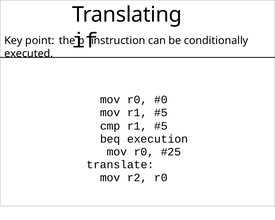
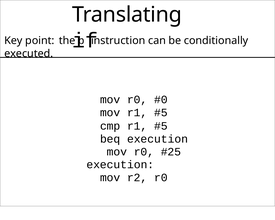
translate: translate -> execution (120, 165)
